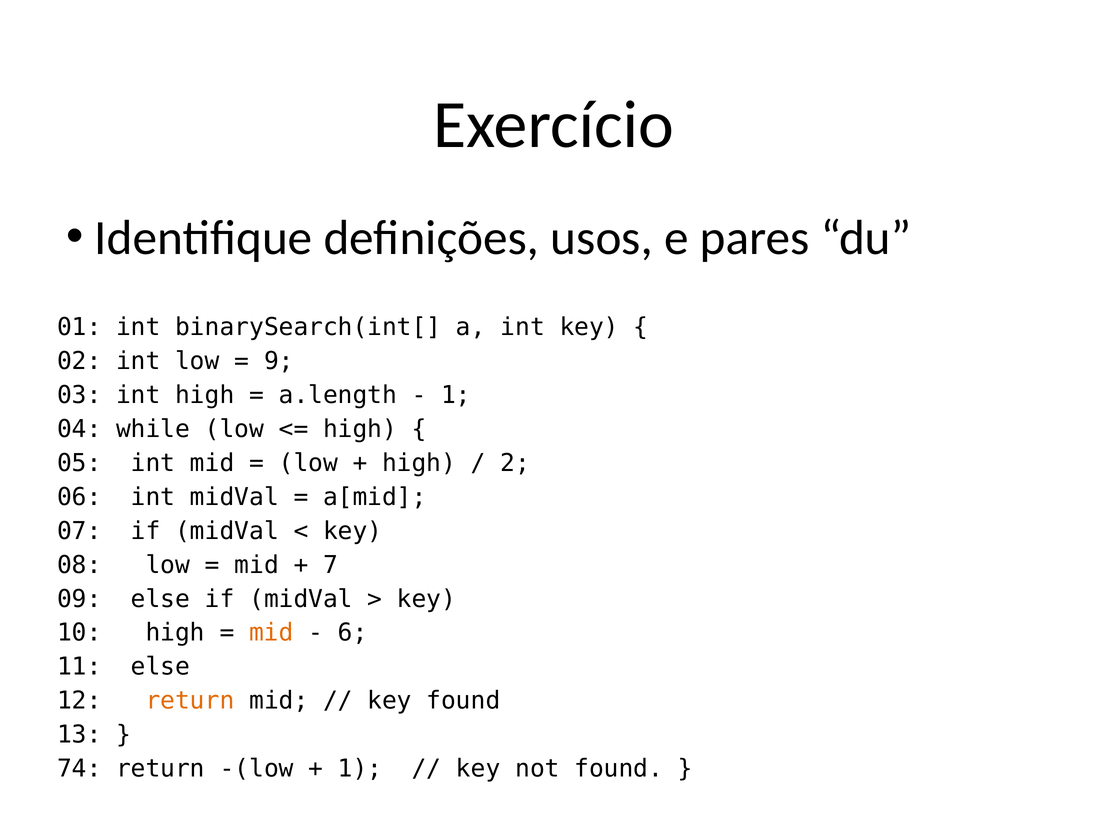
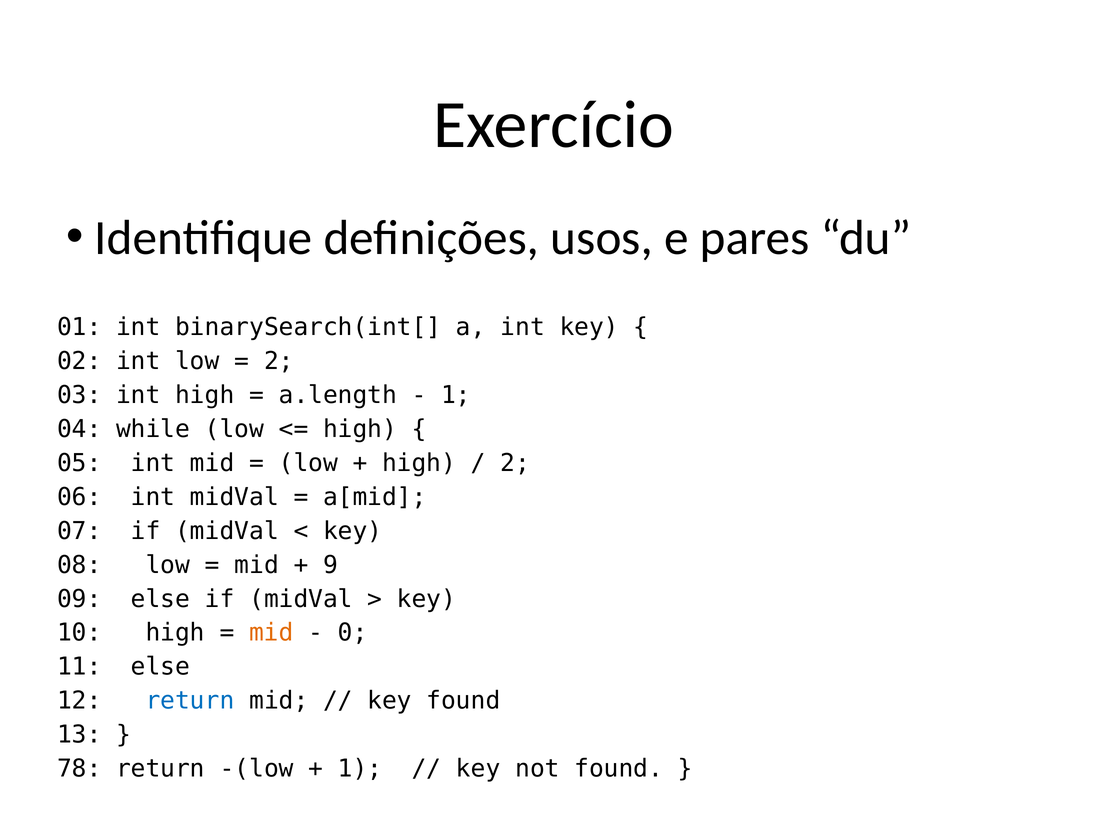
9: 9 -> 2 (279, 361)
7: 7 -> 9 (330, 565)
6: 6 -> 0 (353, 633)
return colour: orange -> blue (190, 701)
74: 74 -> 78 (79, 769)
